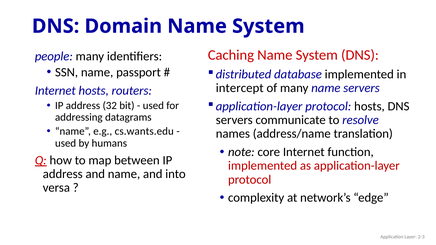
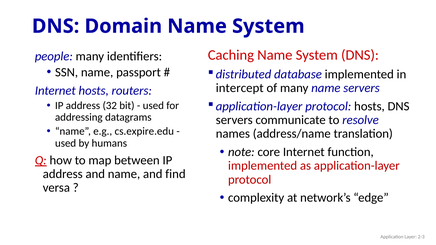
cs.wants.edu: cs.wants.edu -> cs.expire.edu (144, 131)
into: into -> find (175, 174)
